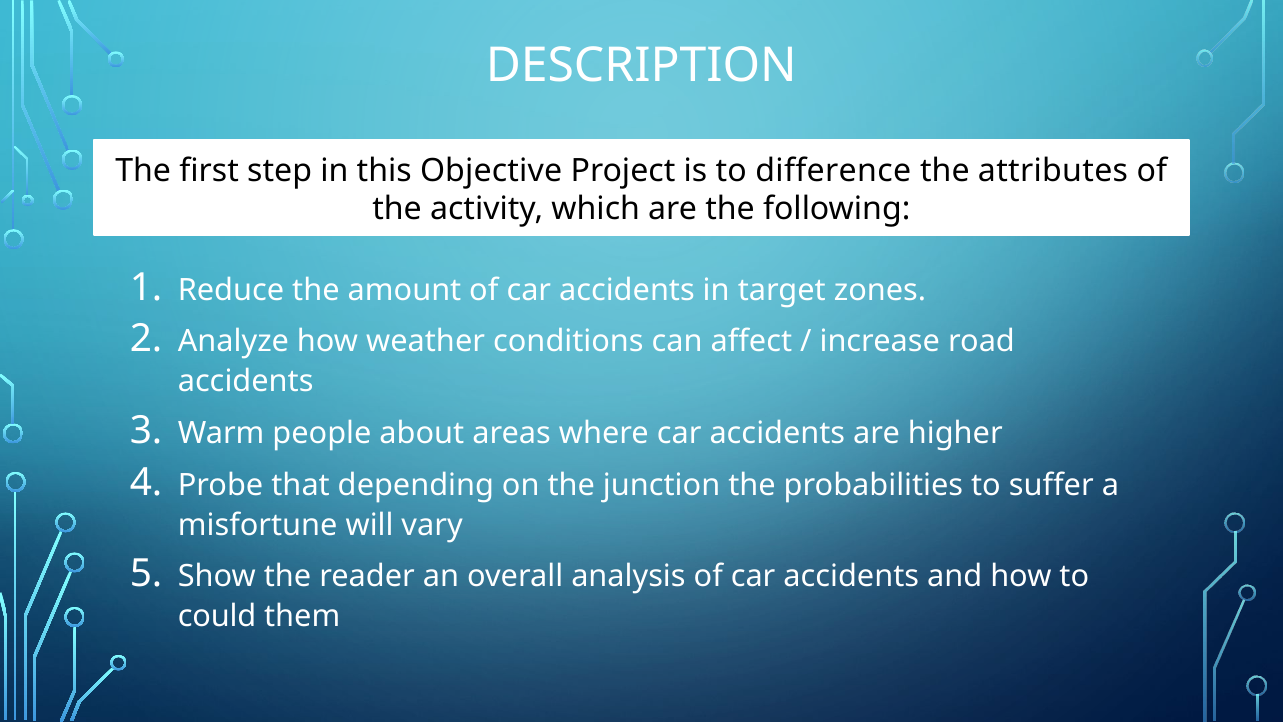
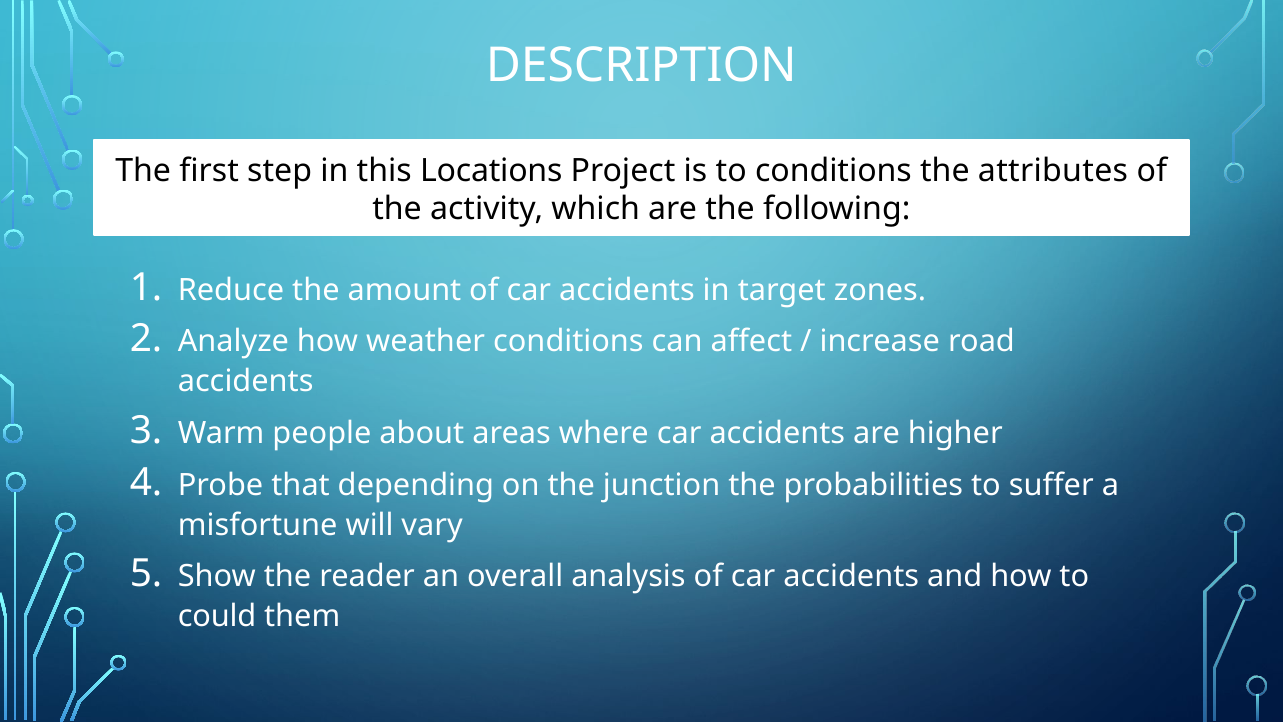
Objective: Objective -> Locations (491, 171)
to difference: difference -> conditions (833, 171)
